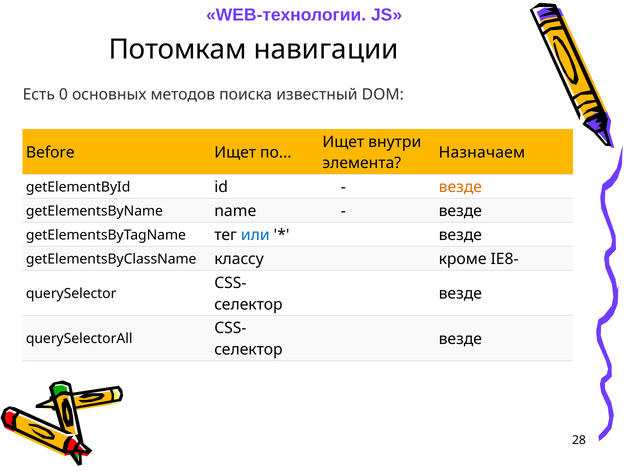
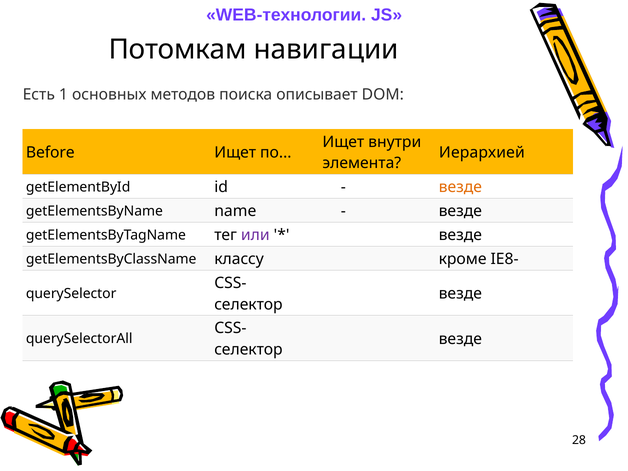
0: 0 -> 1 (63, 95)
известный: известный -> описывает (317, 95)
Назначаем: Назначаем -> Иерархией (482, 153)
или colour: blue -> purple (255, 235)
